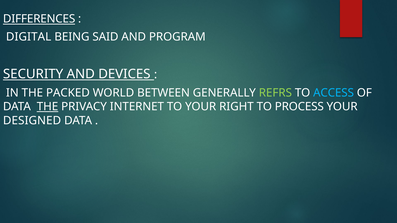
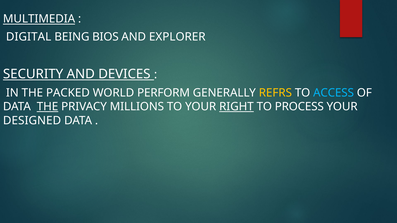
DIFFERENCES: DIFFERENCES -> MULTIMEDIA (39, 19)
SAID: SAID -> BIOS (105, 37)
PROGRAM: PROGRAM -> EXPLORER (177, 37)
BETWEEN: BETWEEN -> PERFORM (164, 93)
REFRS colour: light green -> yellow (275, 93)
INTERNET: INTERNET -> MILLIONS (137, 107)
RIGHT underline: none -> present (236, 107)
